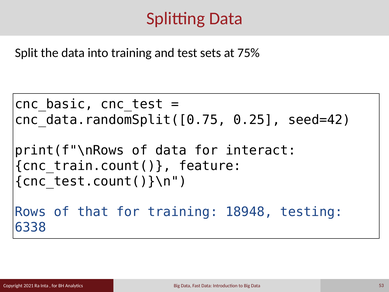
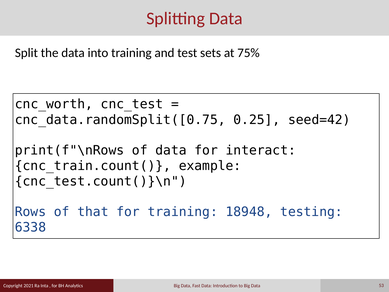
cnc_basic: cnc_basic -> cnc_worth (54, 104)
feature: feature -> example (210, 166)
